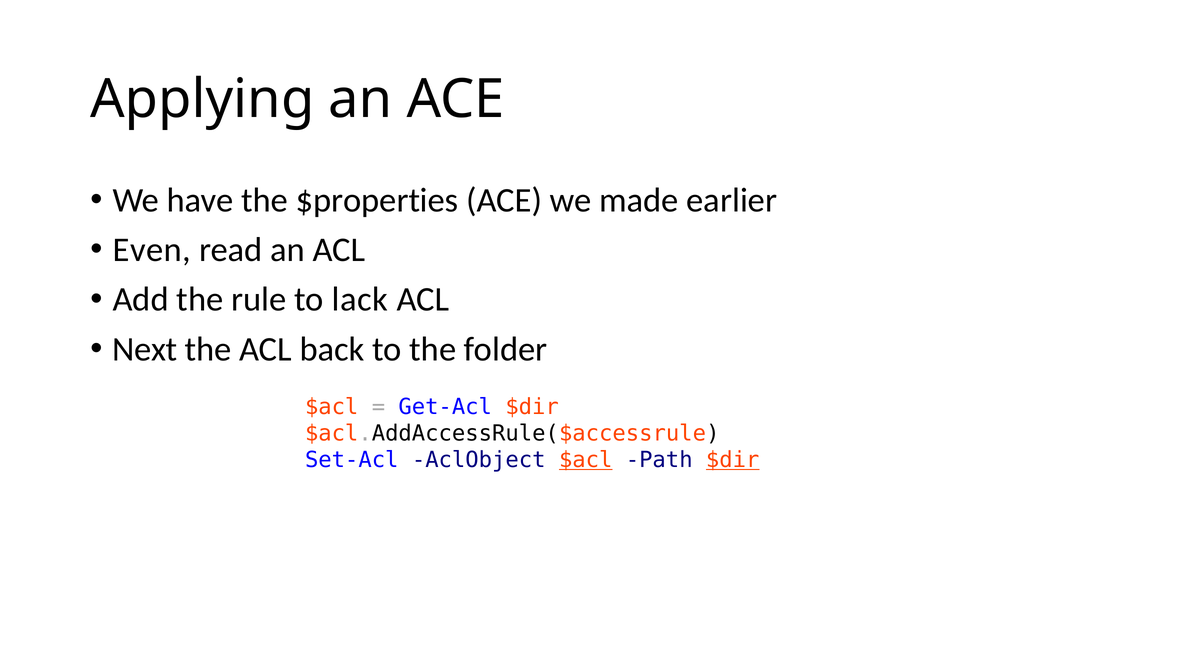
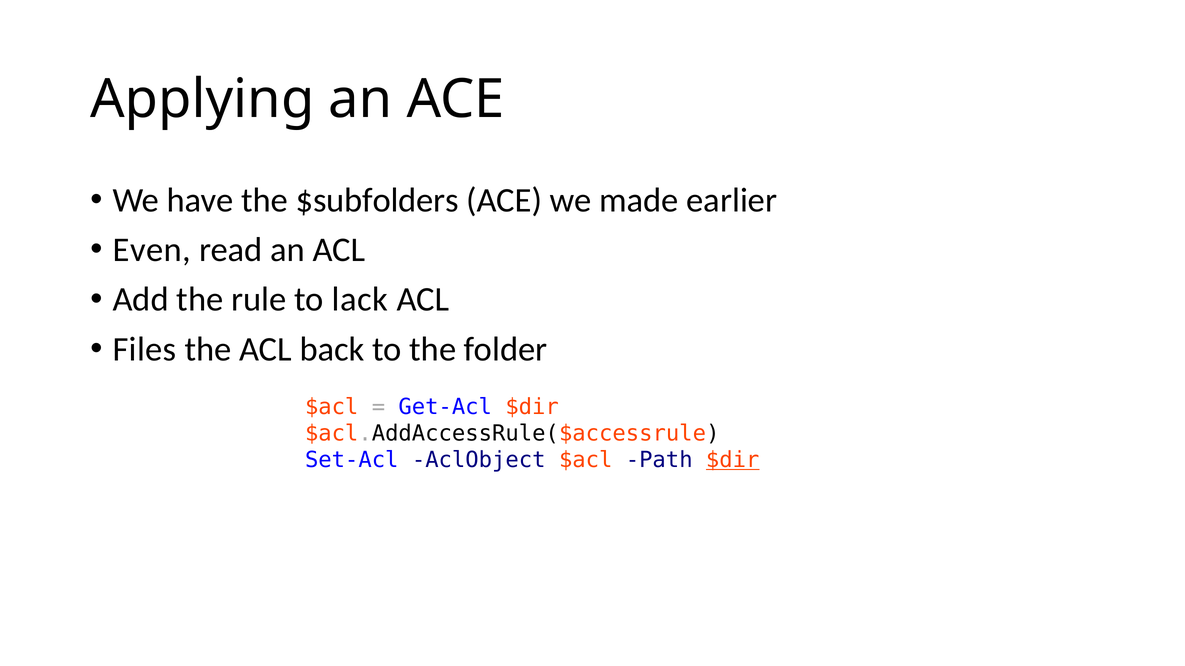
$properties: $properties -> $subfolders (377, 200)
Next: Next -> Files (144, 349)
$acl underline: present -> none (586, 460)
